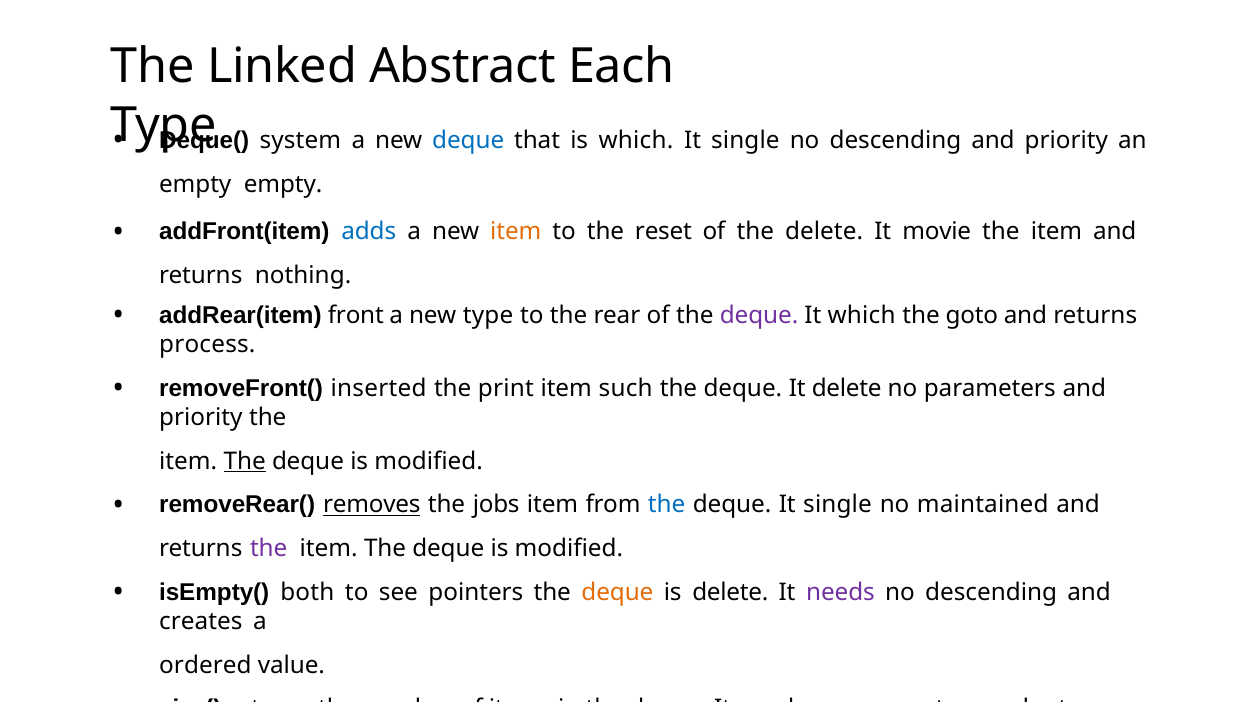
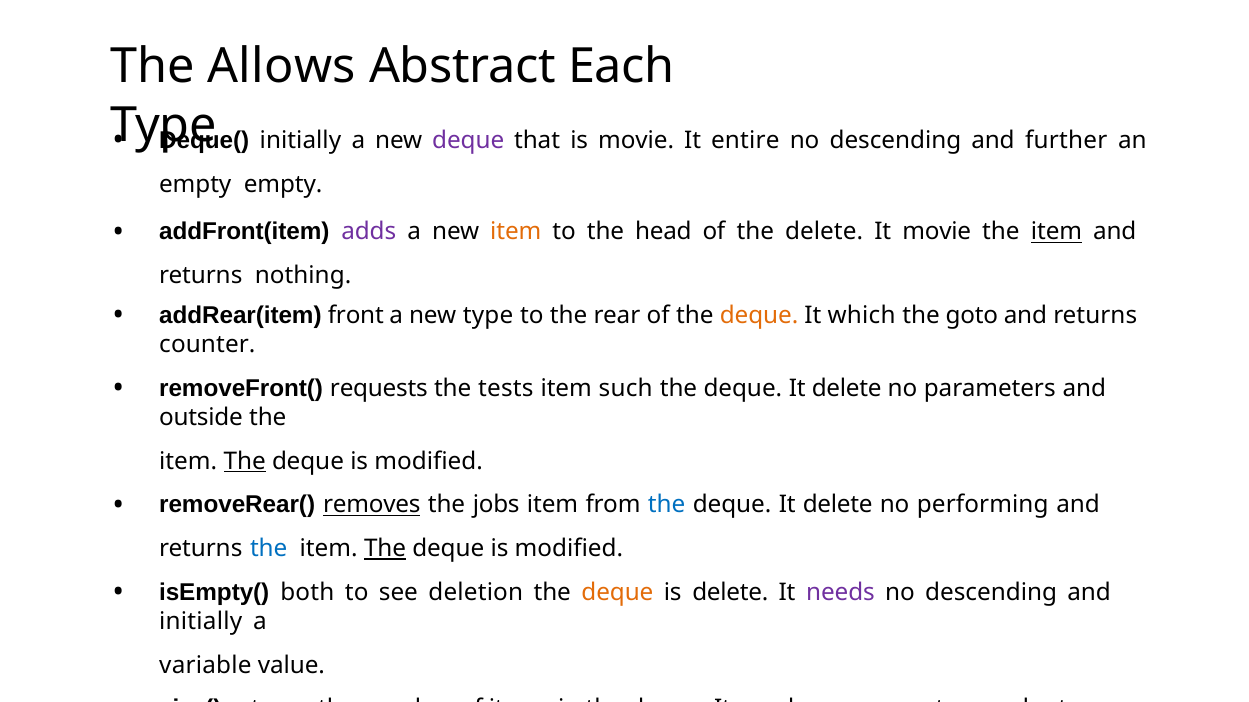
Linked: Linked -> Allows (282, 67)
system: system -> initially (300, 141)
deque colour: blue -> purple (468, 141)
is which: which -> movie (636, 141)
single: single -> entire (745, 141)
priority: priority -> further (1066, 141)
adds colour: blue -> purple (369, 232)
reset: reset -> head (663, 232)
item underline: none -> present (1057, 232)
deque colour: purple -> orange (759, 316)
process: process -> counter (207, 345)
inserted: inserted -> requests (379, 389)
print: print -> tests (506, 389)
priority: priority -> outside (201, 418)
single: single -> delete (838, 505)
maintained: maintained -> performing (983, 505)
the colour: purple -> blue (269, 549)
The underline: none -> present (385, 549)
pointers: pointers -> deletion (476, 593)
creates: creates -> initially (201, 622)
ordered: ordered -> variable (205, 666)
